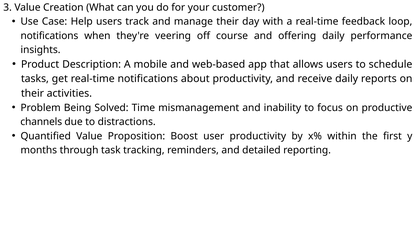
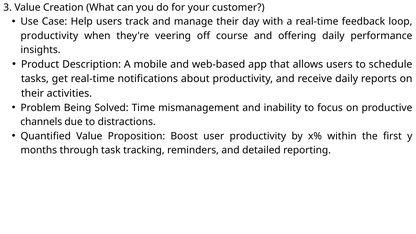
notifications: notifications -> productivity (49, 36)
